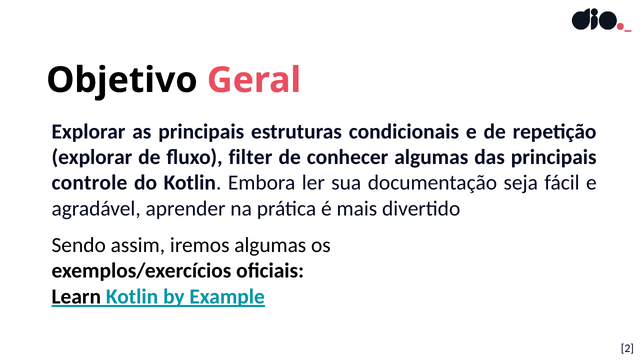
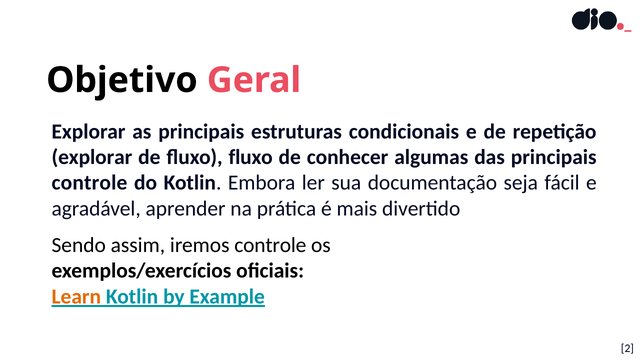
fluxo filter: filter -> fluxo (251, 157)
iremos algumas: algumas -> controle (270, 245)
Learn colour: black -> orange (76, 296)
